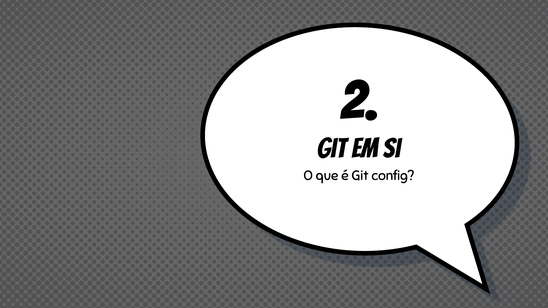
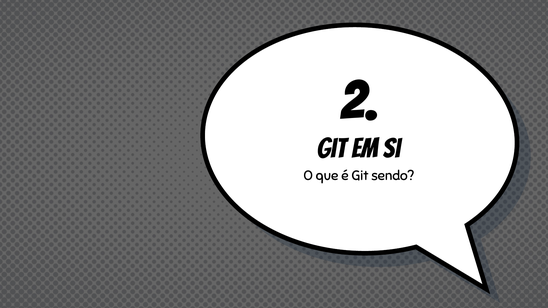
config: config -> sendo (393, 176)
